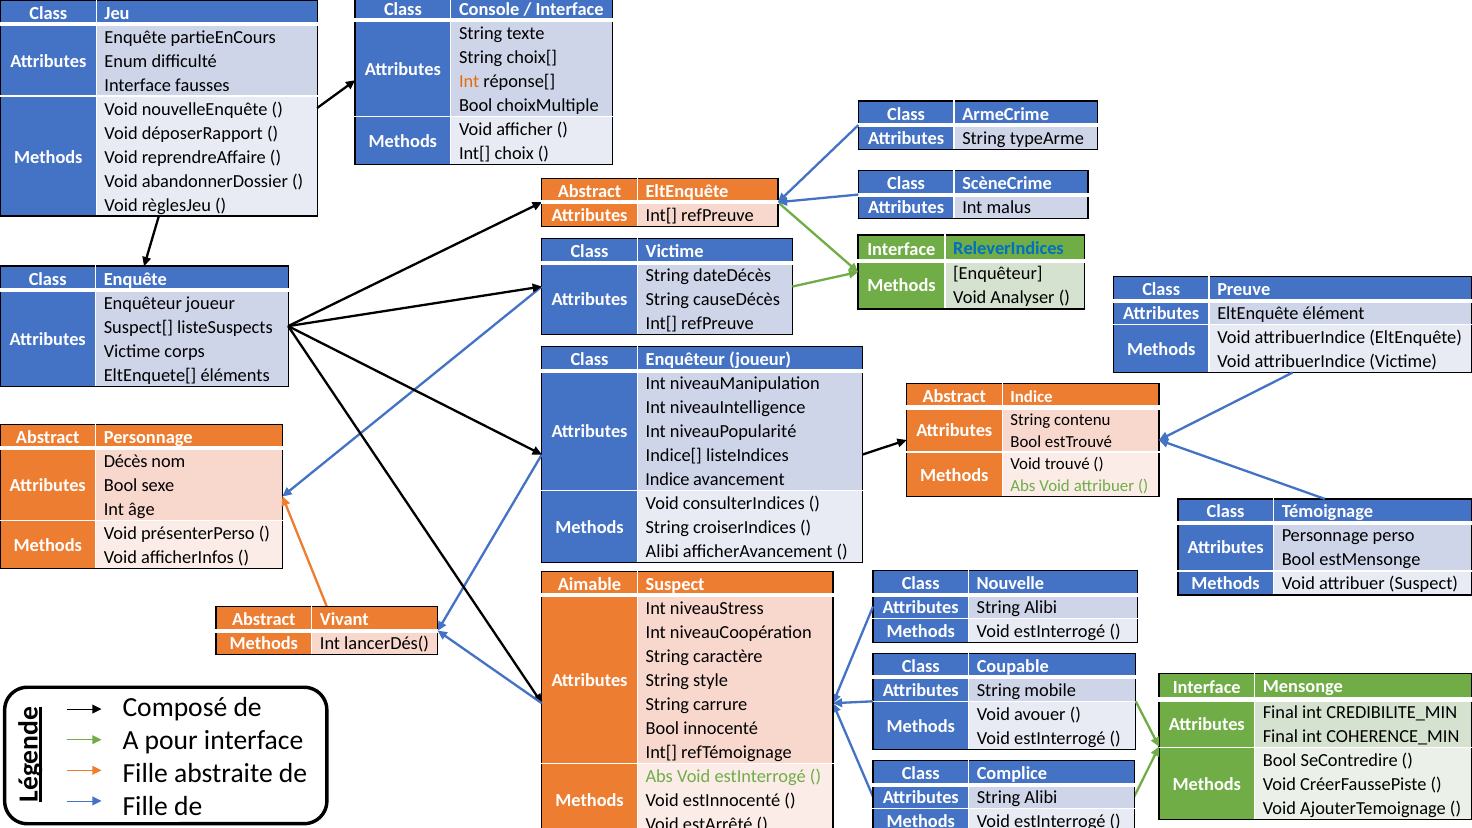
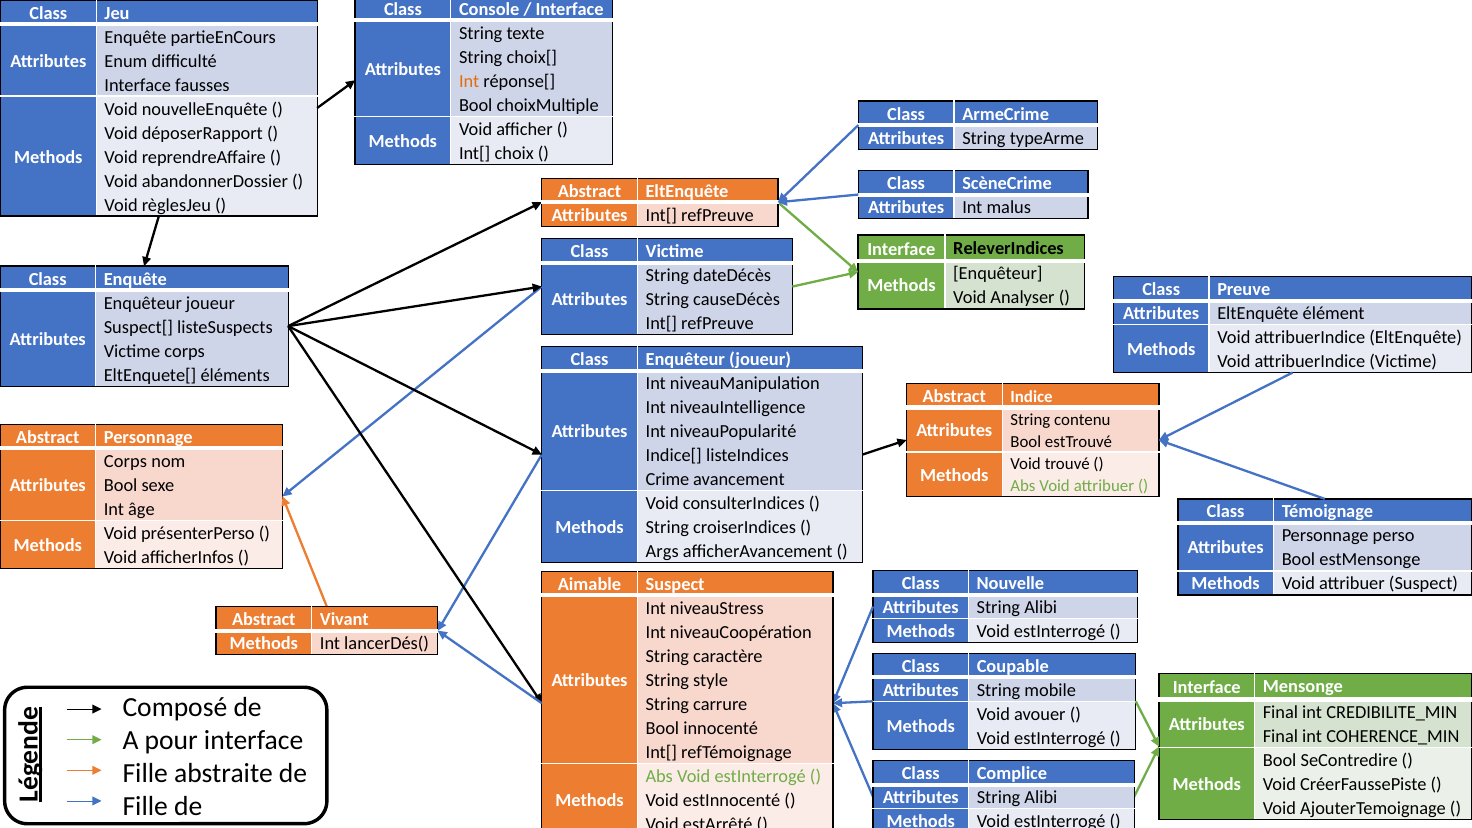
ReleverIndices colour: blue -> black (1009, 248)
Décès: Décès -> Corps (125, 461)
Indice: Indice -> Crime (667, 480)
Alibi: Alibi -> Args (662, 552)
